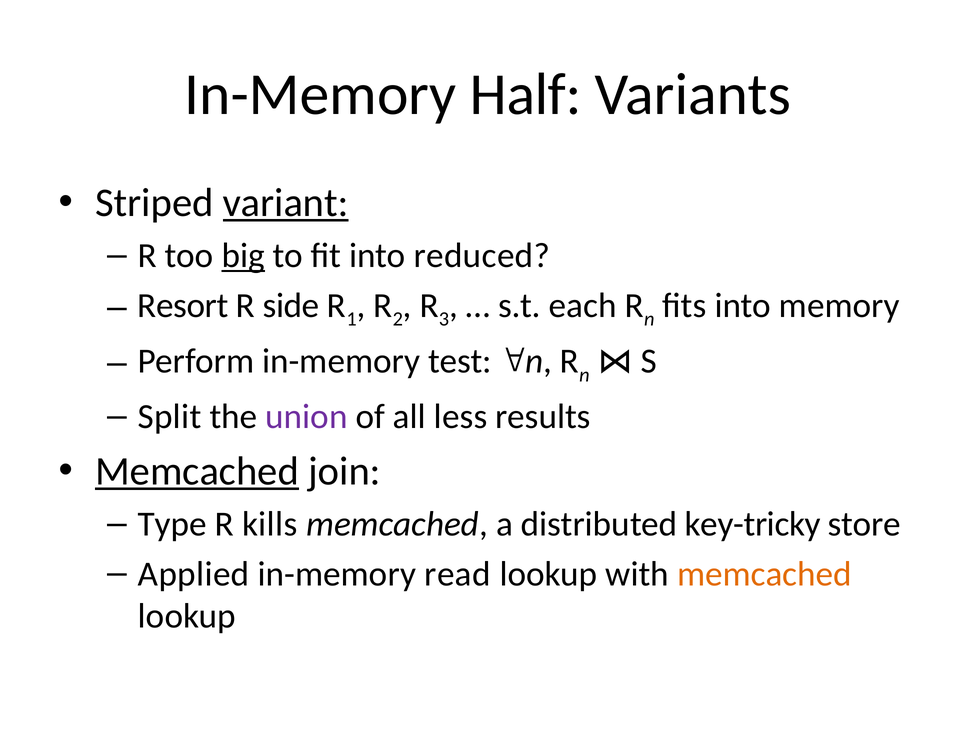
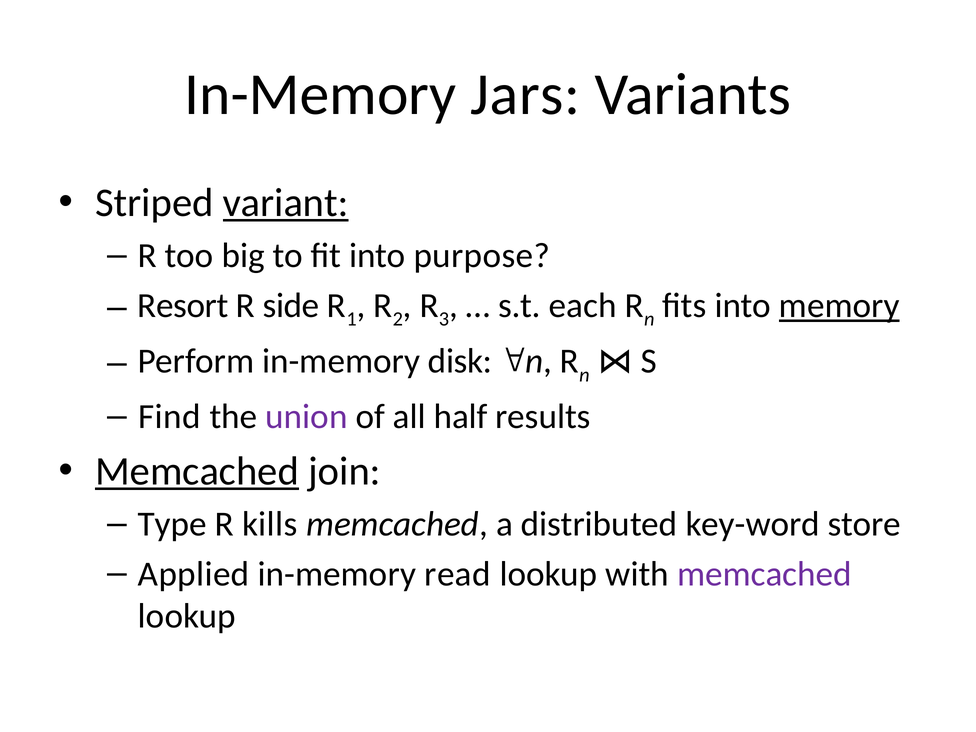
Half: Half -> Jars (525, 94)
big underline: present -> none (243, 256)
reduced: reduced -> purpose (482, 256)
memory underline: none -> present (839, 306)
test: test -> disk (460, 361)
Split: Split -> Find (170, 417)
less: less -> half (461, 417)
key-tricky: key-tricky -> key-word (753, 524)
memcached colour: orange -> purple (764, 574)
